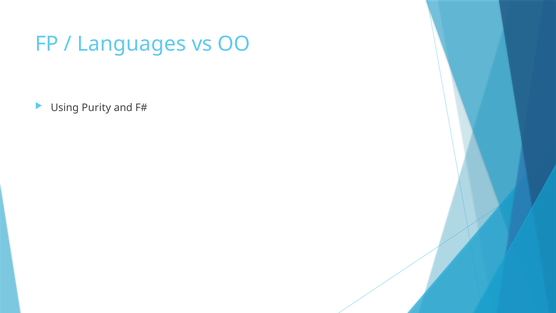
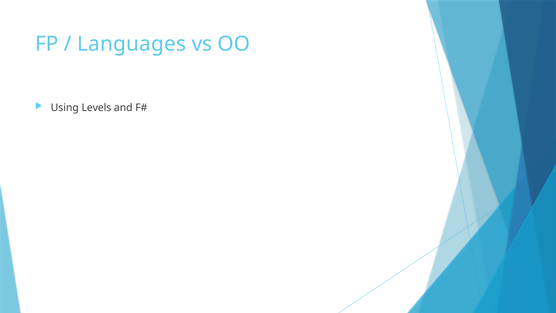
Purity: Purity -> Levels (96, 108)
